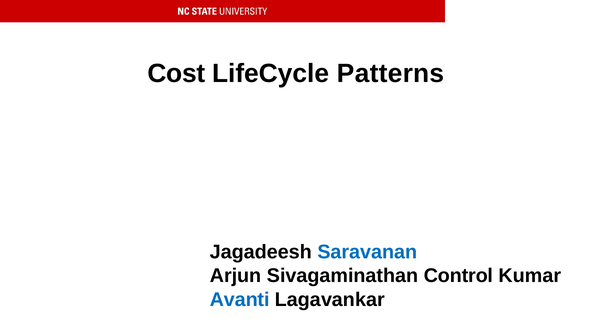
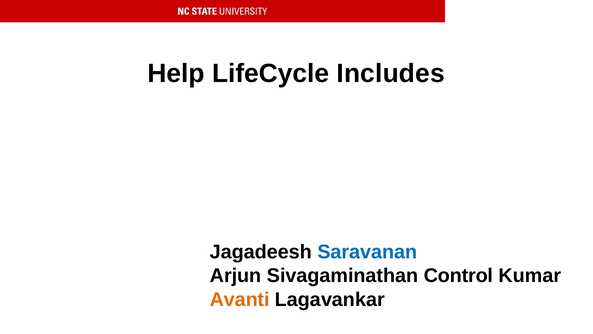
Cost: Cost -> Help (176, 73)
Patterns: Patterns -> Includes (391, 73)
Avanti colour: blue -> orange (240, 299)
